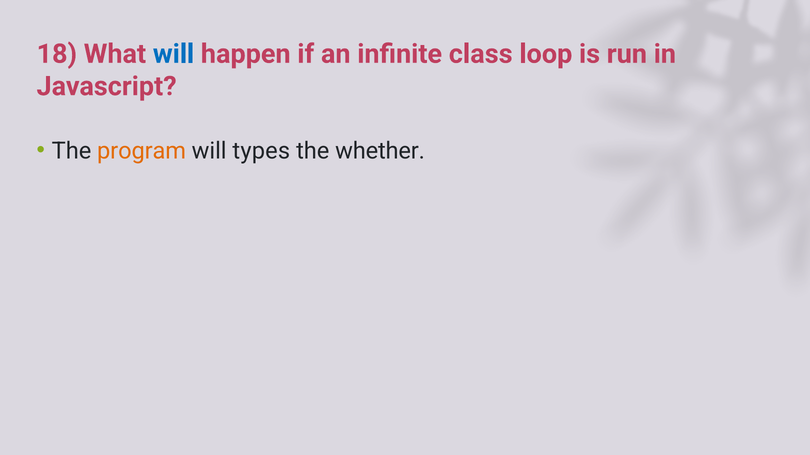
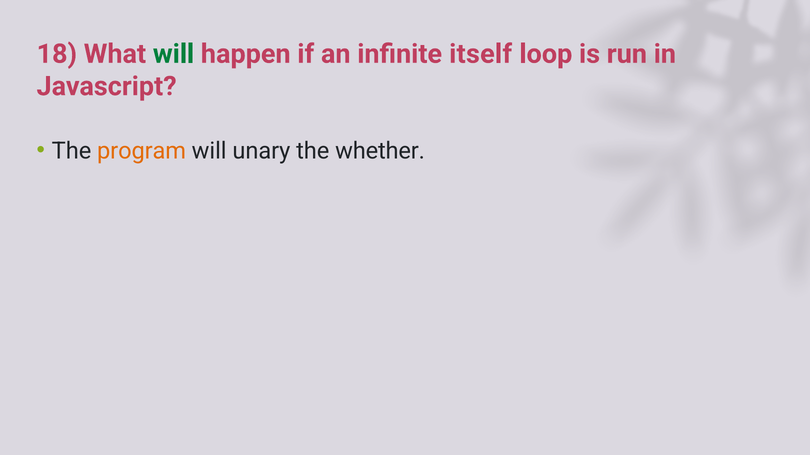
will colour: blue -> green (173, 54)
class: class -> itself (481, 54)
types: types -> unary (261, 151)
